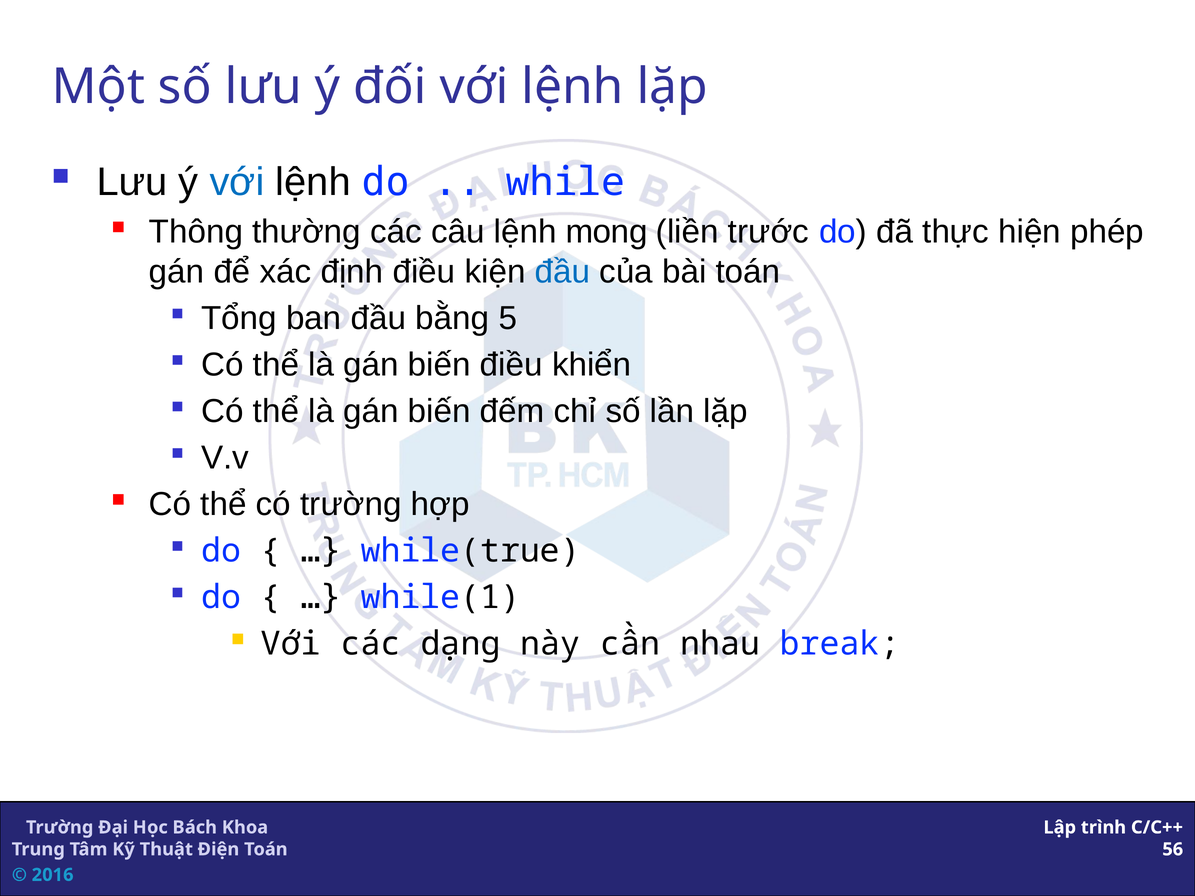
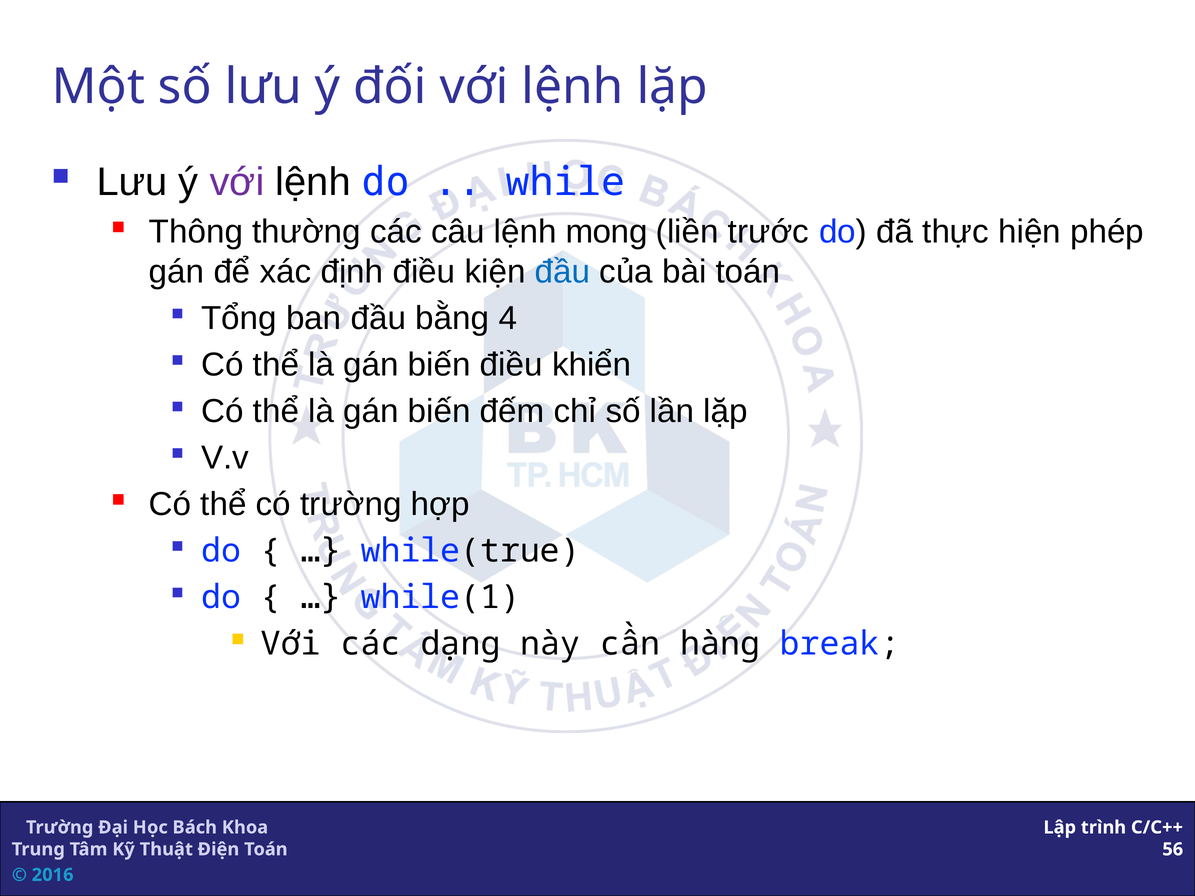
với colour: blue -> purple (237, 182)
5: 5 -> 4 (508, 318)
nhau: nhau -> hàng (720, 644)
